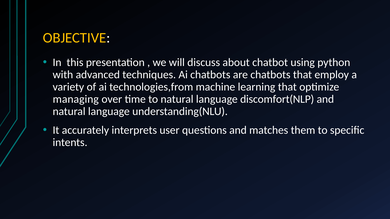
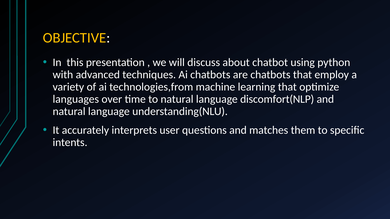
managing: managing -> languages (76, 99)
